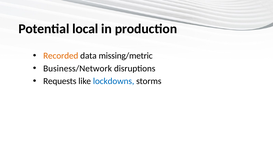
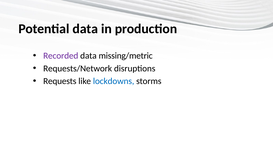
Potential local: local -> data (85, 29)
Recorded colour: orange -> purple (61, 56)
Business/Network: Business/Network -> Requests/Network (78, 69)
